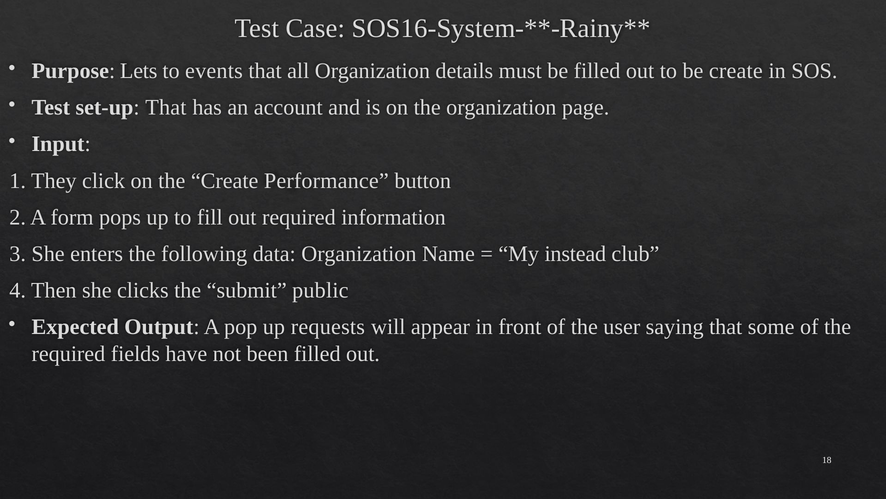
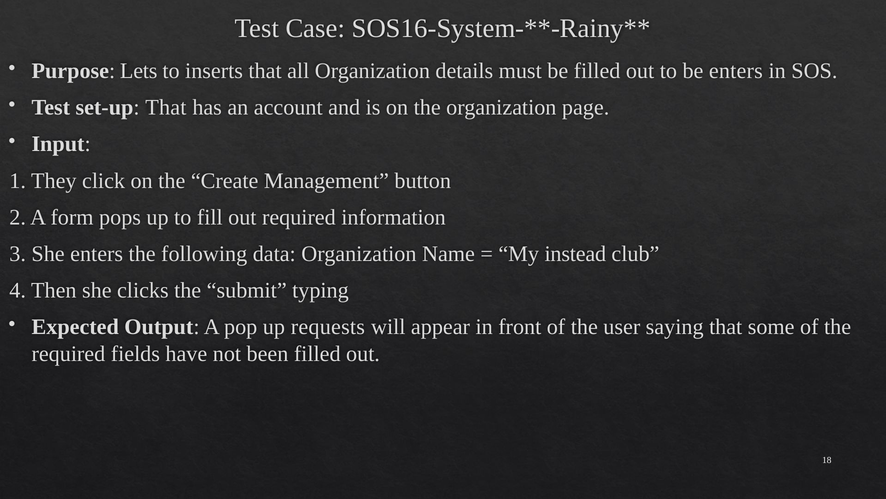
events: events -> inserts (214, 71)
be create: create -> enters (736, 71)
Performance: Performance -> Management (326, 181)
public: public -> typing (320, 290)
